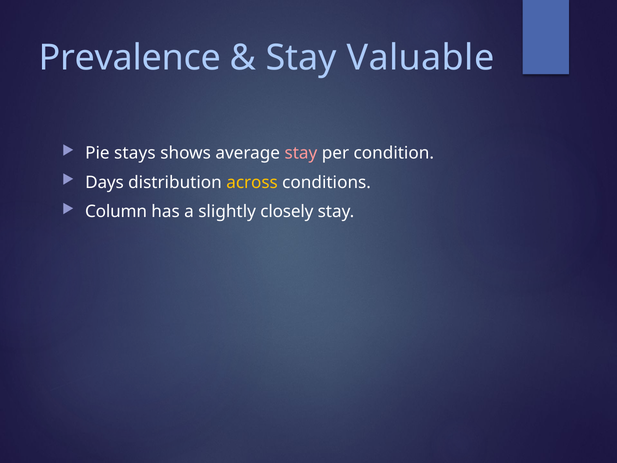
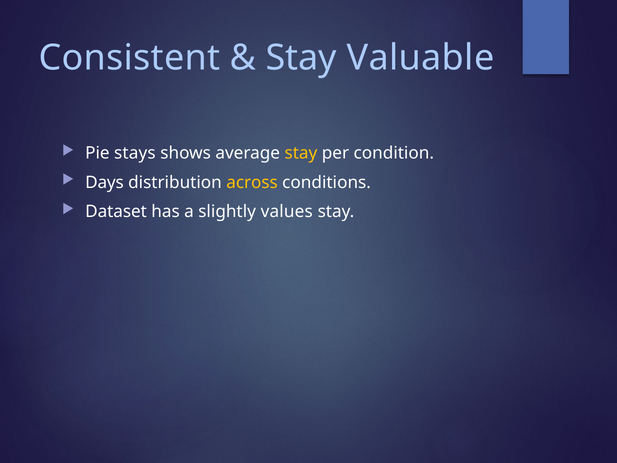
Prevalence: Prevalence -> Consistent (130, 58)
stay colour: pink -> yellow (301, 153)
Column: Column -> Dataset (116, 211)
closely: closely -> values (287, 211)
